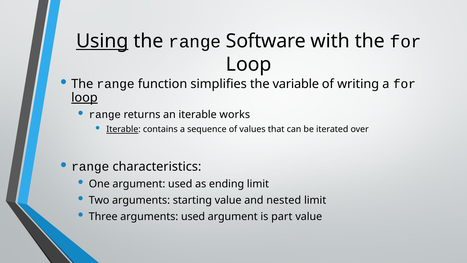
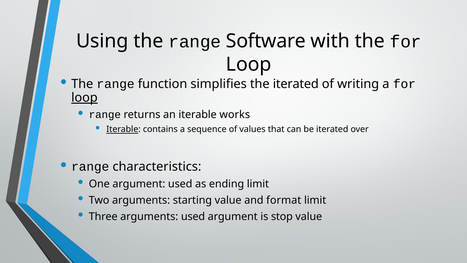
Using underline: present -> none (102, 41)
the variable: variable -> iterated (296, 84)
nested: nested -> format (284, 200)
part: part -> stop (282, 216)
